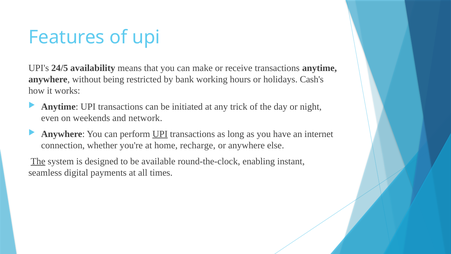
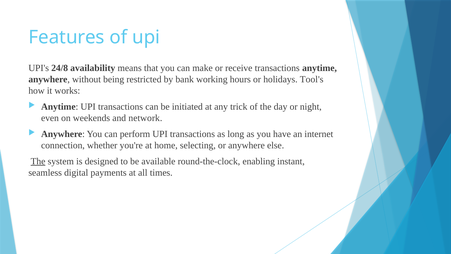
24/5: 24/5 -> 24/8 (60, 68)
Cash's: Cash's -> Tool's (312, 79)
UPI underline: present -> none (160, 134)
recharge: recharge -> selecting (198, 145)
